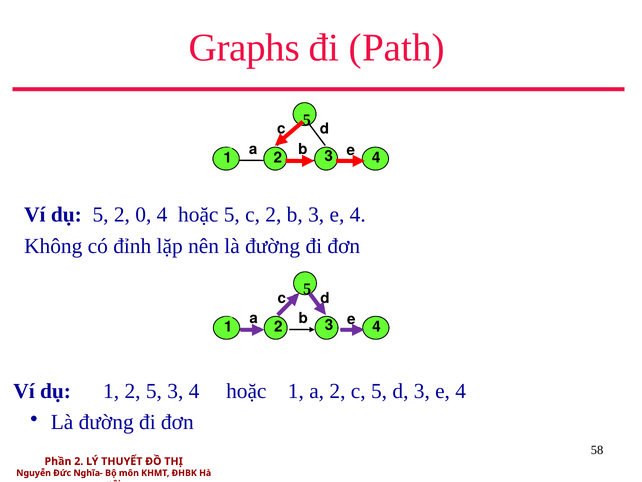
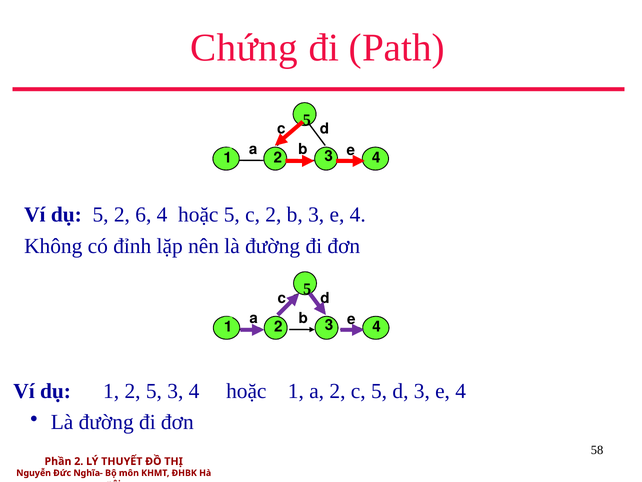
Graphs: Graphs -> Chứng (244, 48)
0: 0 -> 6 (143, 215)
